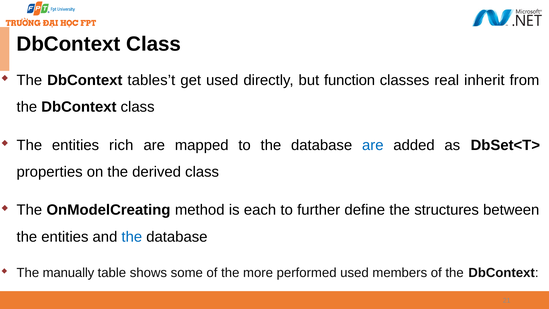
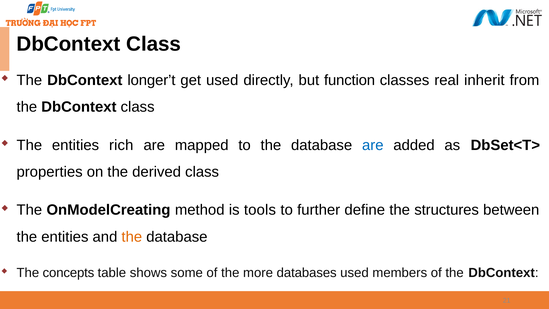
tables’t: tables’t -> longer’t (151, 80)
each: each -> tools (260, 210)
the colour: blue -> orange (132, 237)
manually: manually -> concepts (68, 273)
performed: performed -> databases (307, 273)
